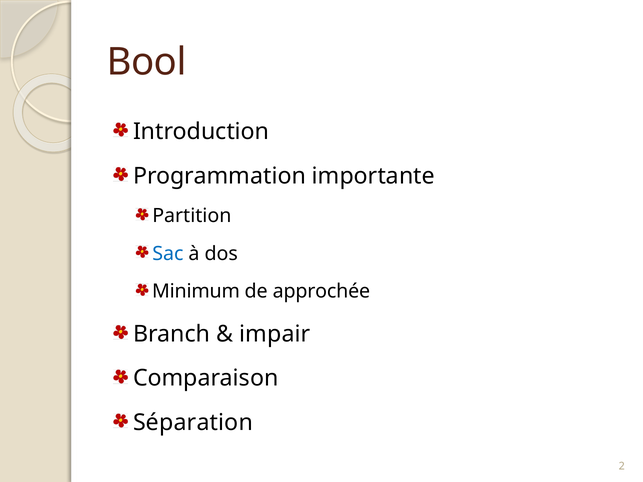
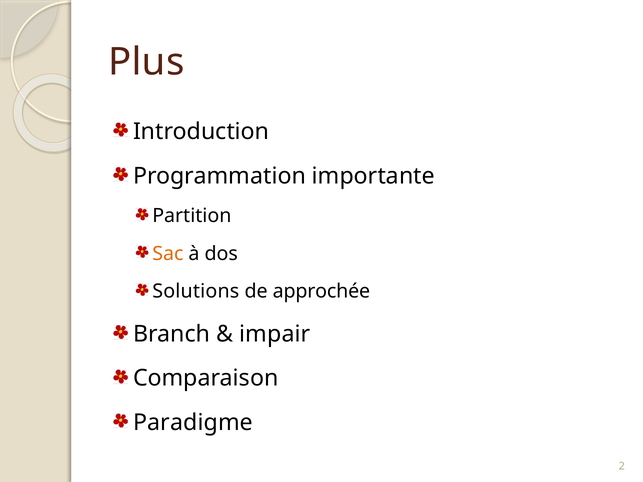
Bool: Bool -> Plus (146, 62)
Sac colour: blue -> orange (168, 254)
Minimum: Minimum -> Solutions (196, 292)
Séparation: Séparation -> Paradigme (193, 423)
